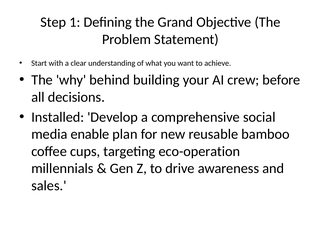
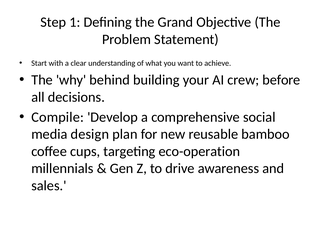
Installed: Installed -> Compile (58, 117)
enable: enable -> design (90, 134)
